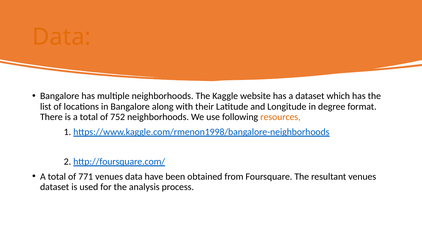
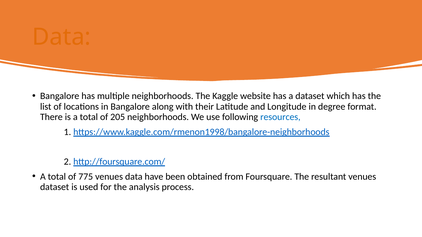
752: 752 -> 205 (118, 117)
resources colour: orange -> blue (280, 117)
771: 771 -> 775 (86, 177)
